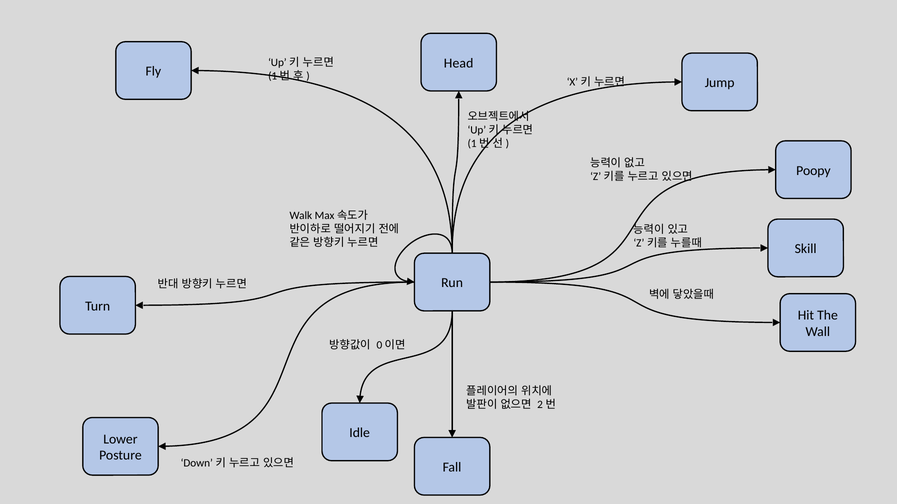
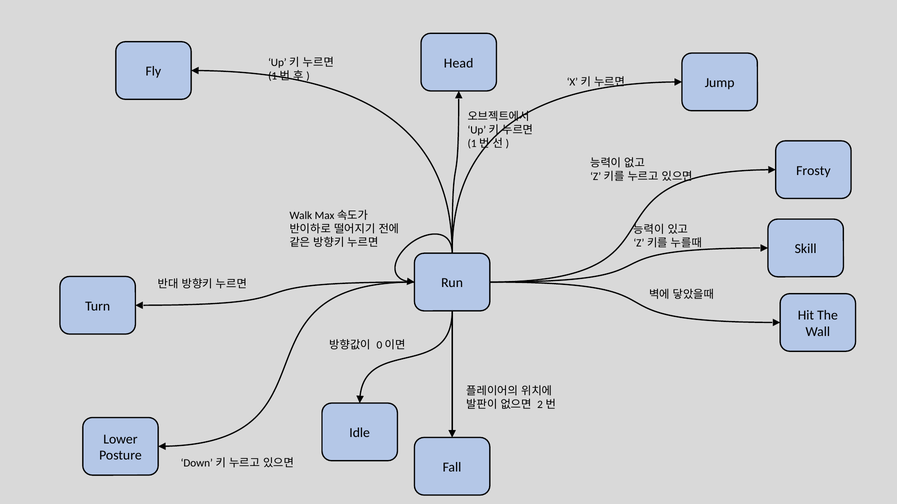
Poopy: Poopy -> Frosty (813, 171)
